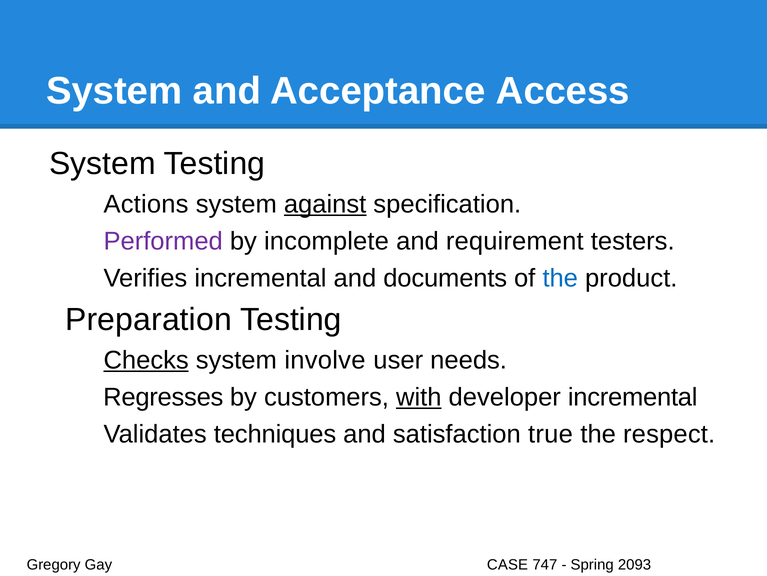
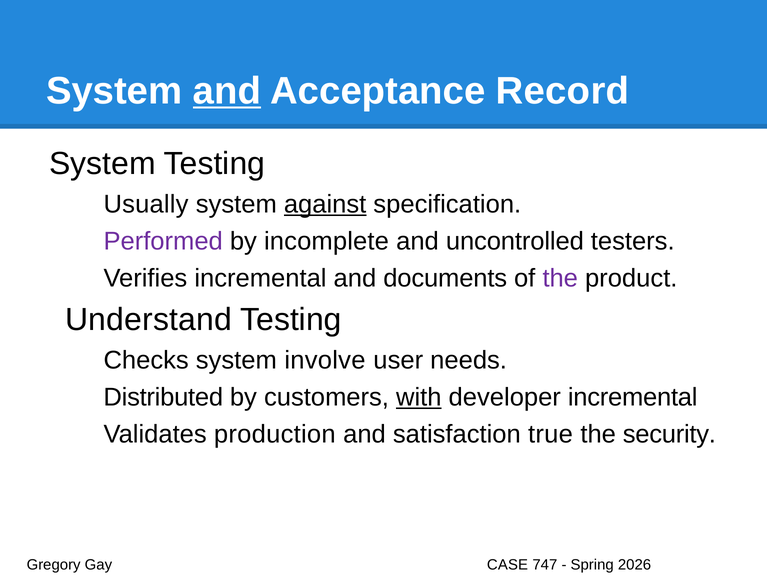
and underline: none -> present (227, 91)
Access: Access -> Record (563, 91)
Actions: Actions -> Usually (146, 204)
requirement: requirement -> uncontrolled (515, 241)
the colour: blue -> purple (560, 278)
Preparation: Preparation -> Understand (149, 319)
Checks underline: present -> none (146, 360)
Regresses: Regresses -> Distributed (163, 397)
techniques: techniques -> production (275, 434)
respect: respect -> security (669, 434)
2093: 2093 -> 2026 (635, 564)
